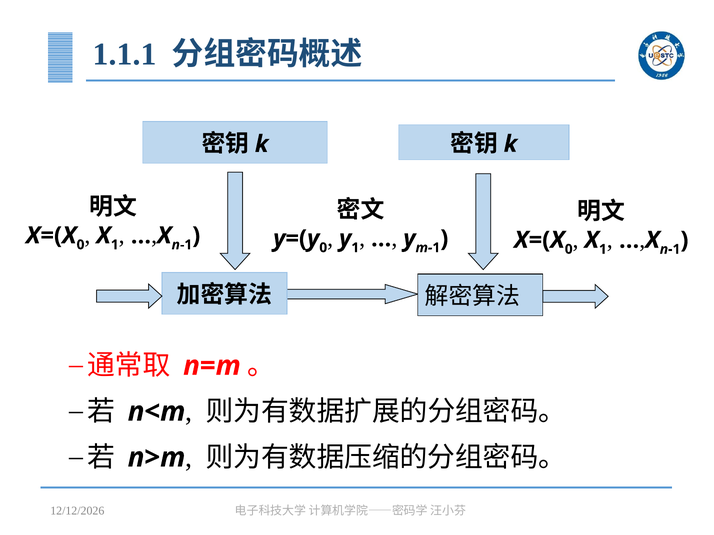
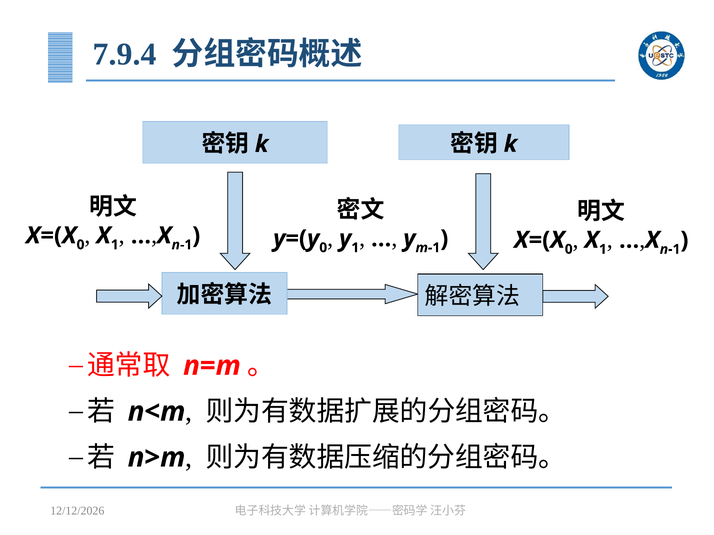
1.1.1: 1.1.1 -> 7.9.4 (125, 54)
